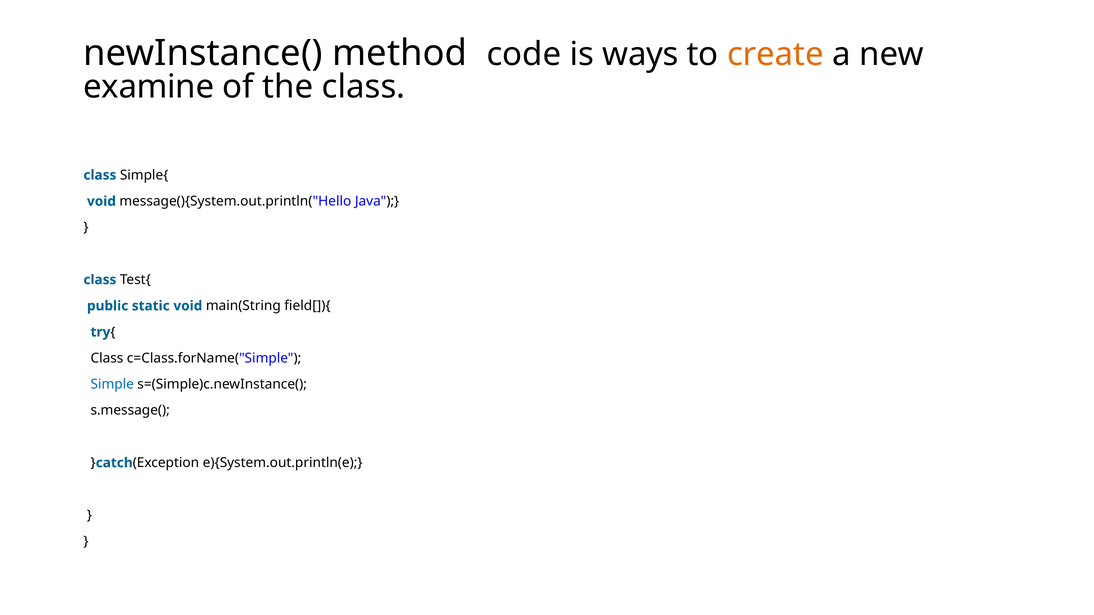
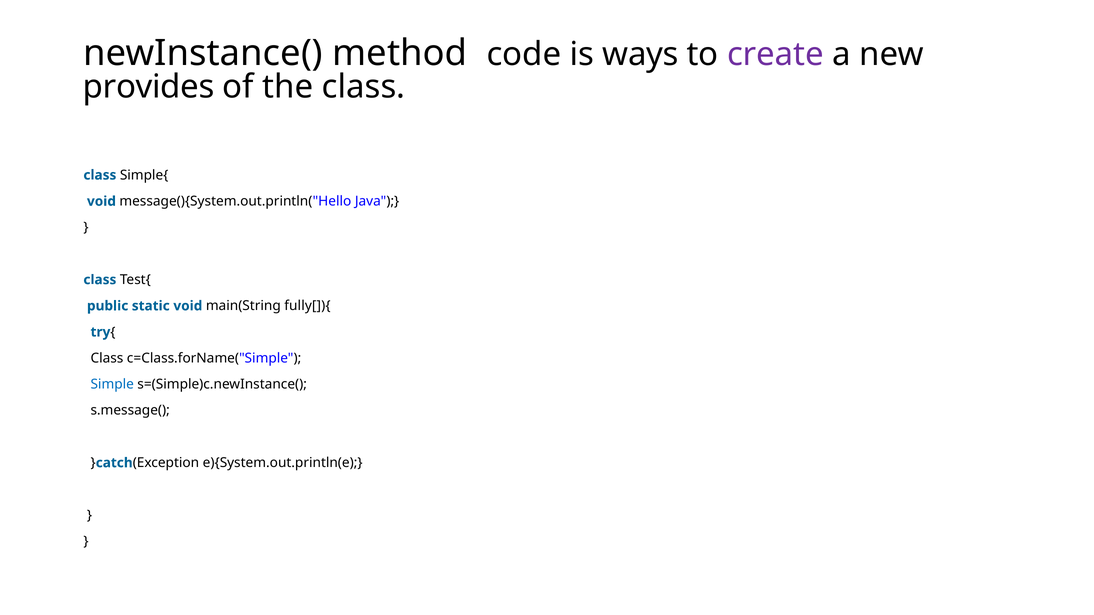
create colour: orange -> purple (775, 54)
examine: examine -> provides (149, 87)
field[]){: field[]){ -> fully[]){ (307, 306)
